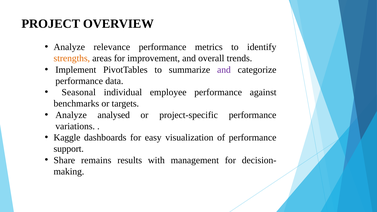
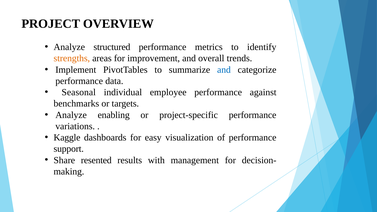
relevance: relevance -> structured (112, 47)
and colour: purple -> blue (224, 70)
analysed: analysed -> enabling (114, 115)
remains: remains -> resented (96, 160)
